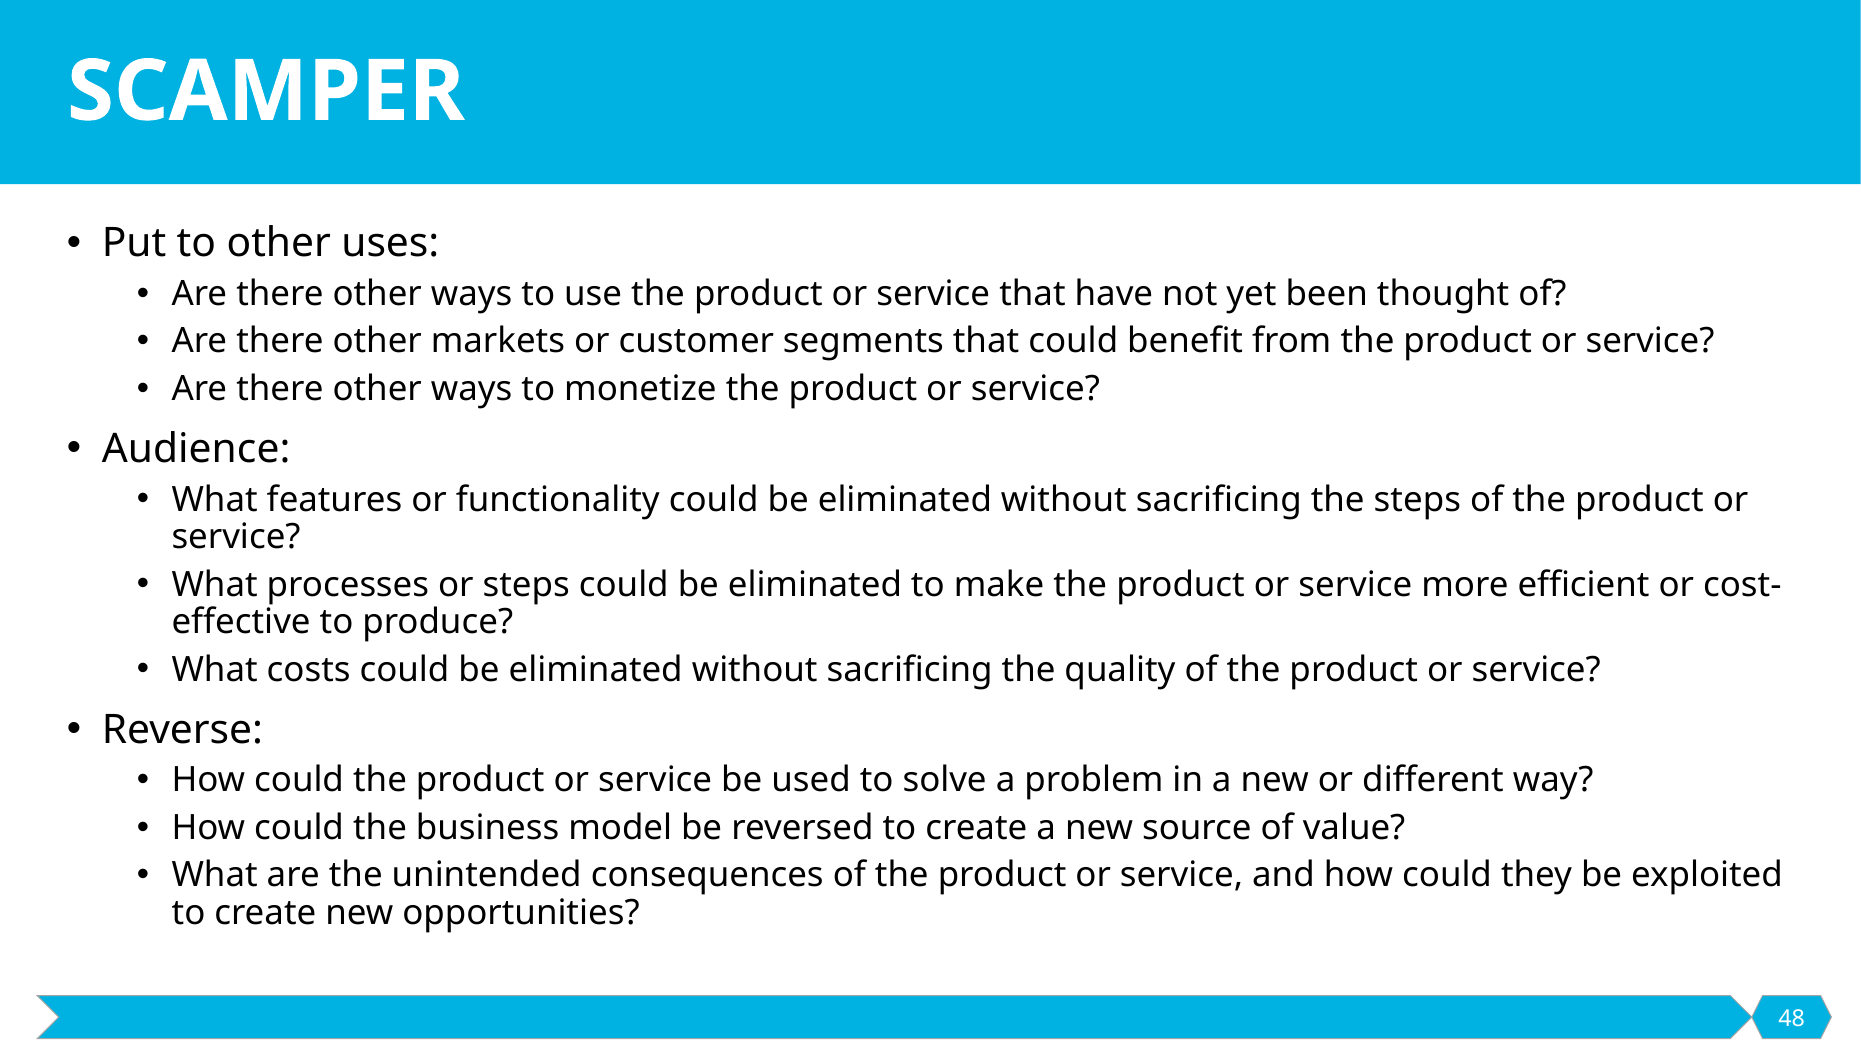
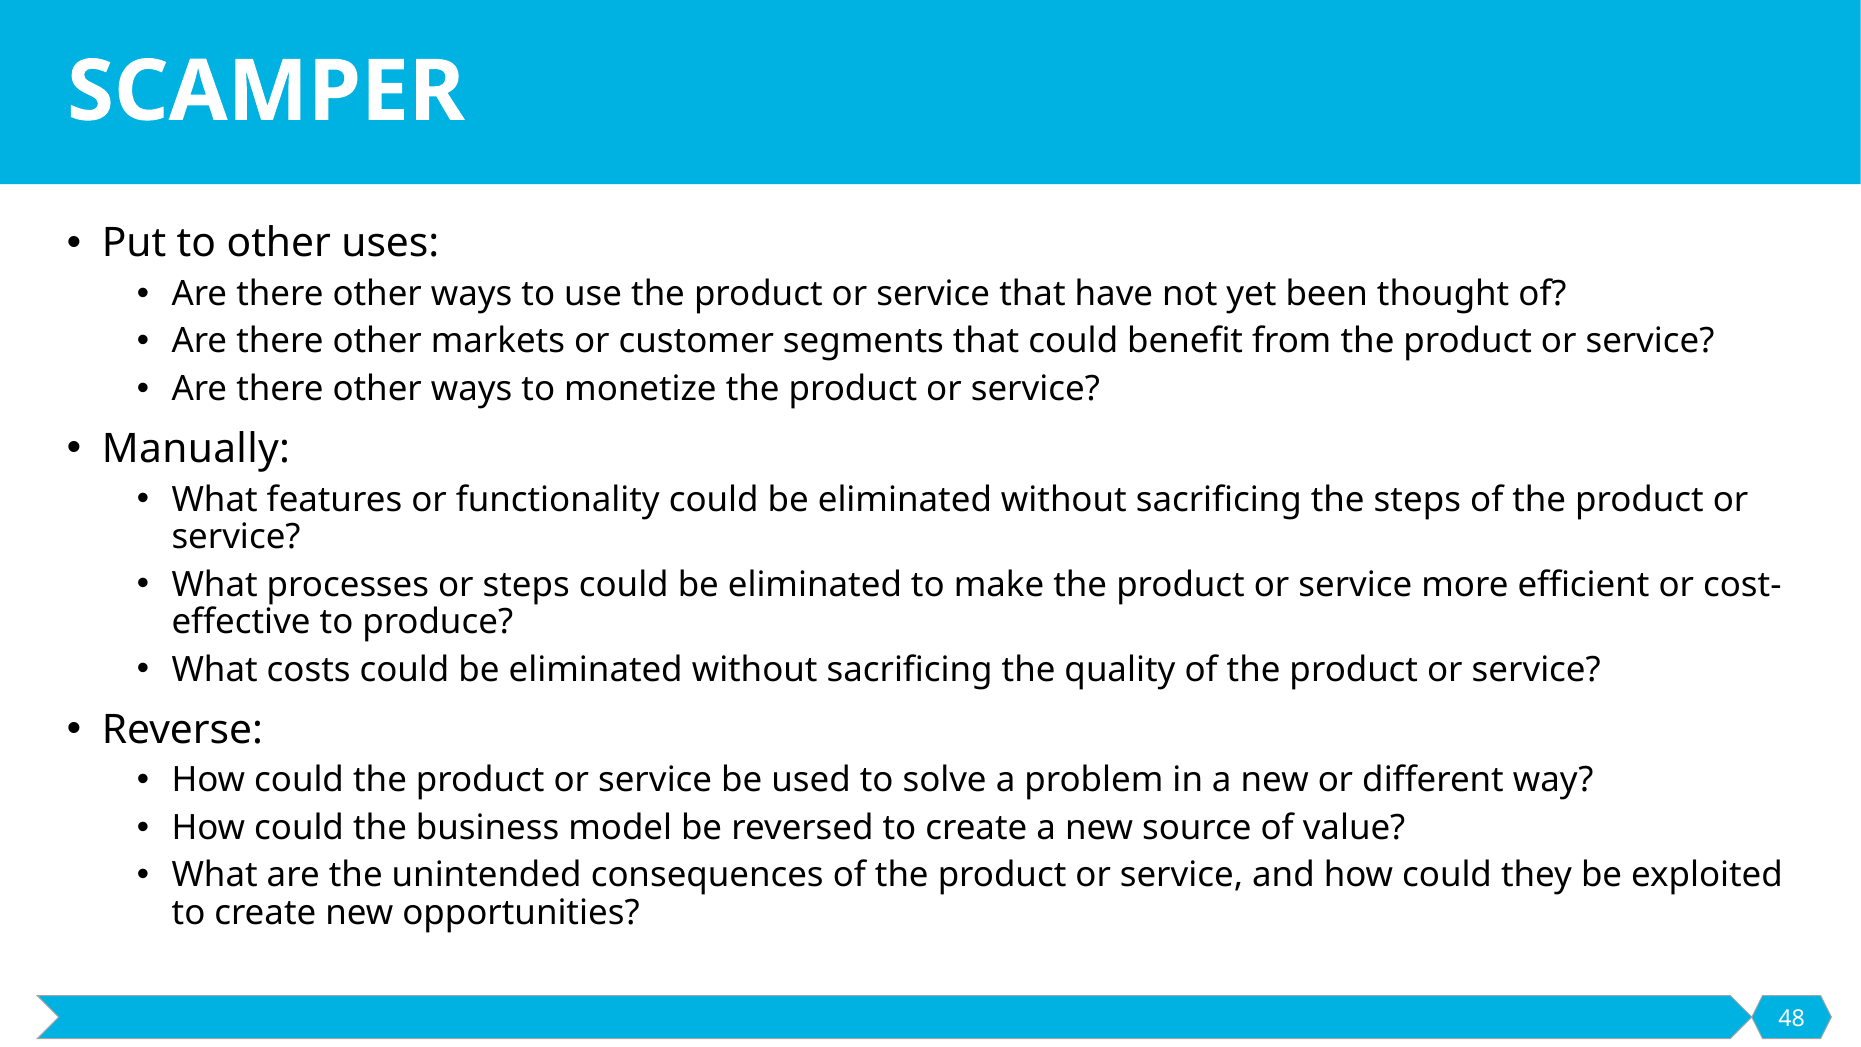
Audience: Audience -> Manually (196, 449)
